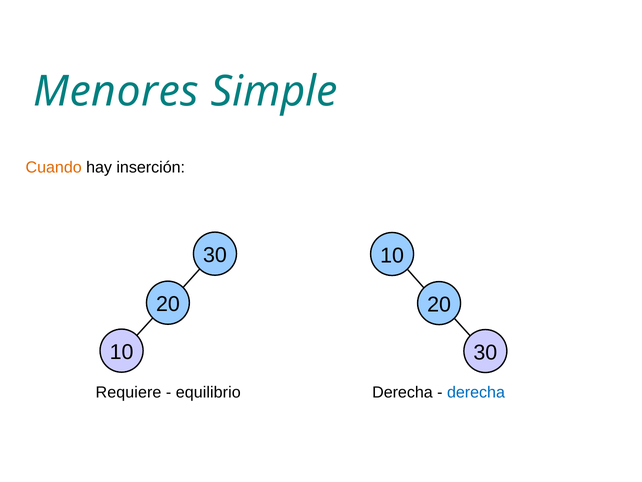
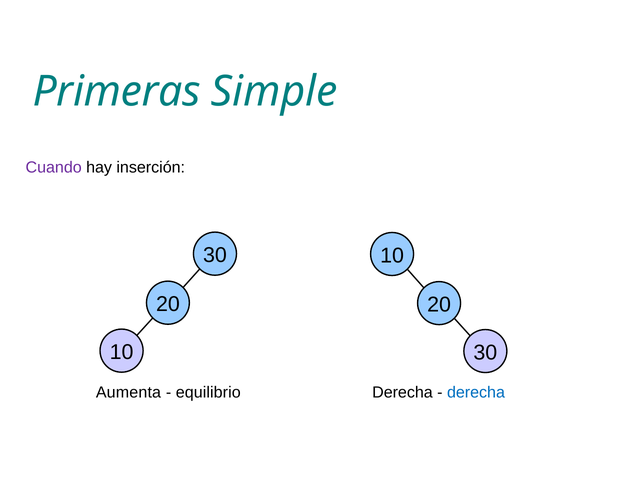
Menores: Menores -> Primeras (117, 92)
Cuando colour: orange -> purple (54, 167)
Requiere: Requiere -> Aumenta (128, 392)
